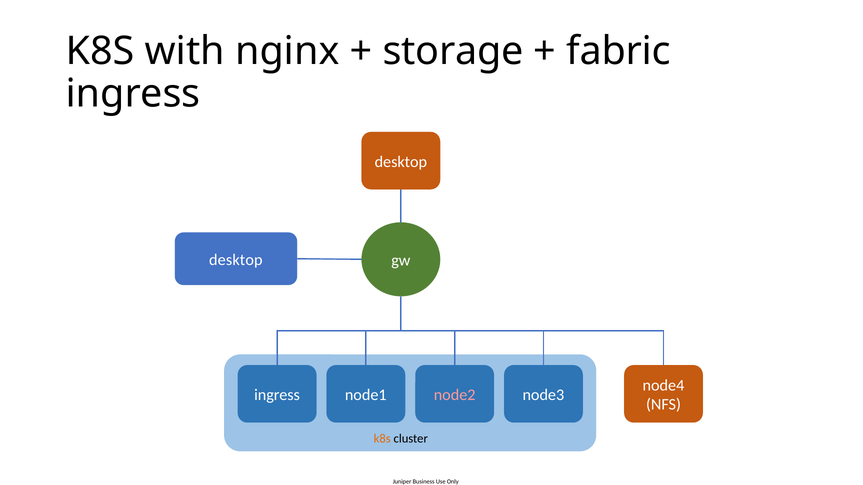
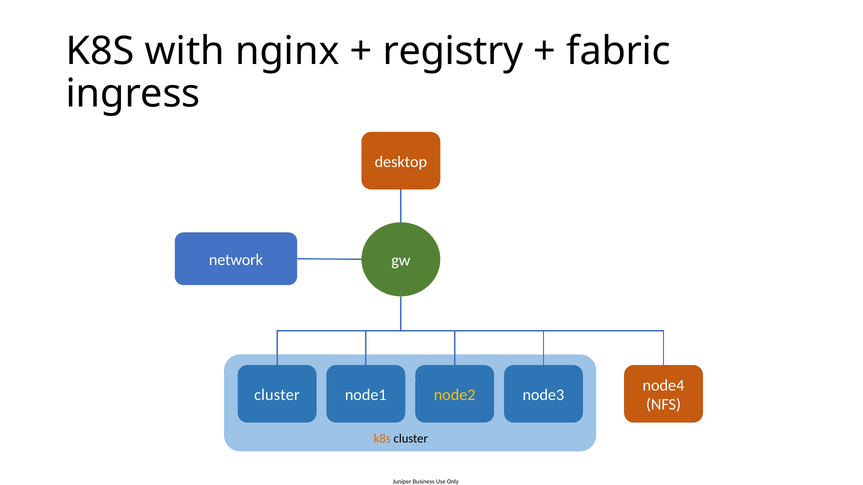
storage: storage -> registry (453, 51)
desktop: desktop -> network (236, 260)
ingress: ingress -> cluster (277, 395)
node2 colour: pink -> yellow (455, 395)
